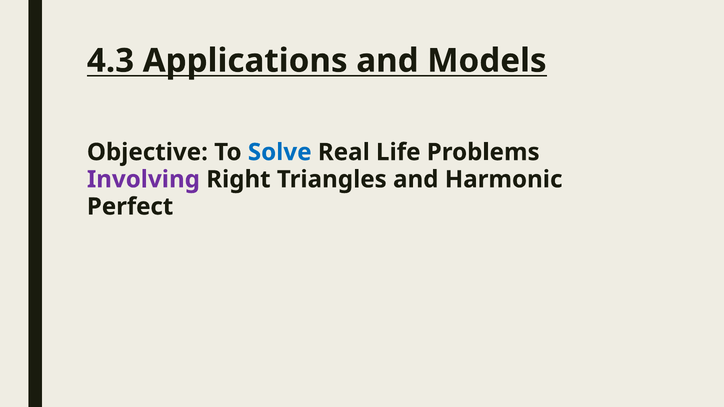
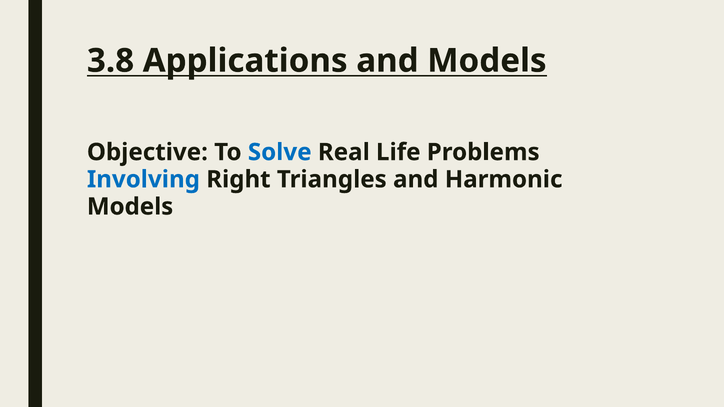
4.3: 4.3 -> 3.8 (111, 61)
Involving colour: purple -> blue (143, 180)
Perfect: Perfect -> Models (130, 207)
